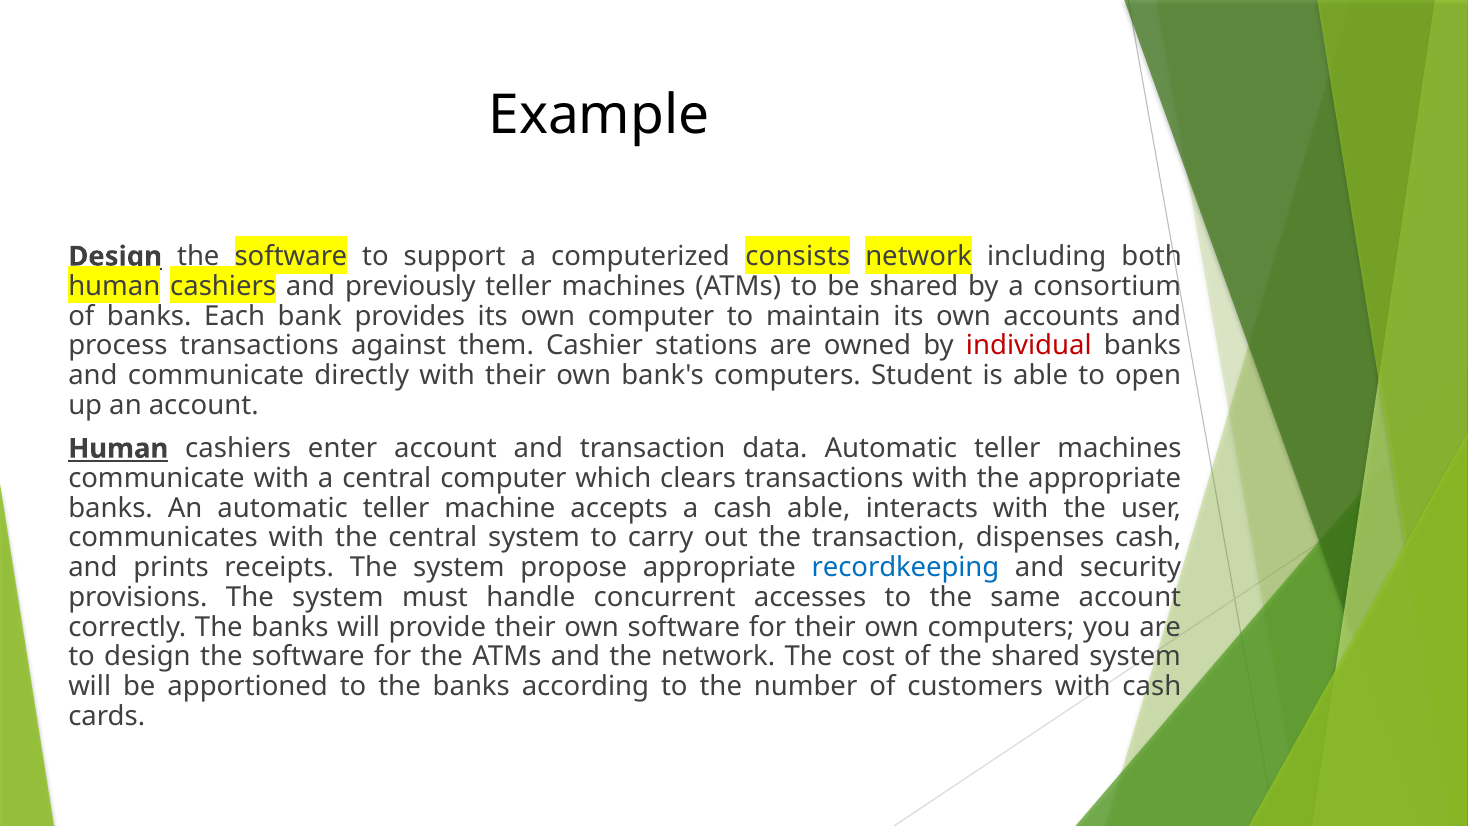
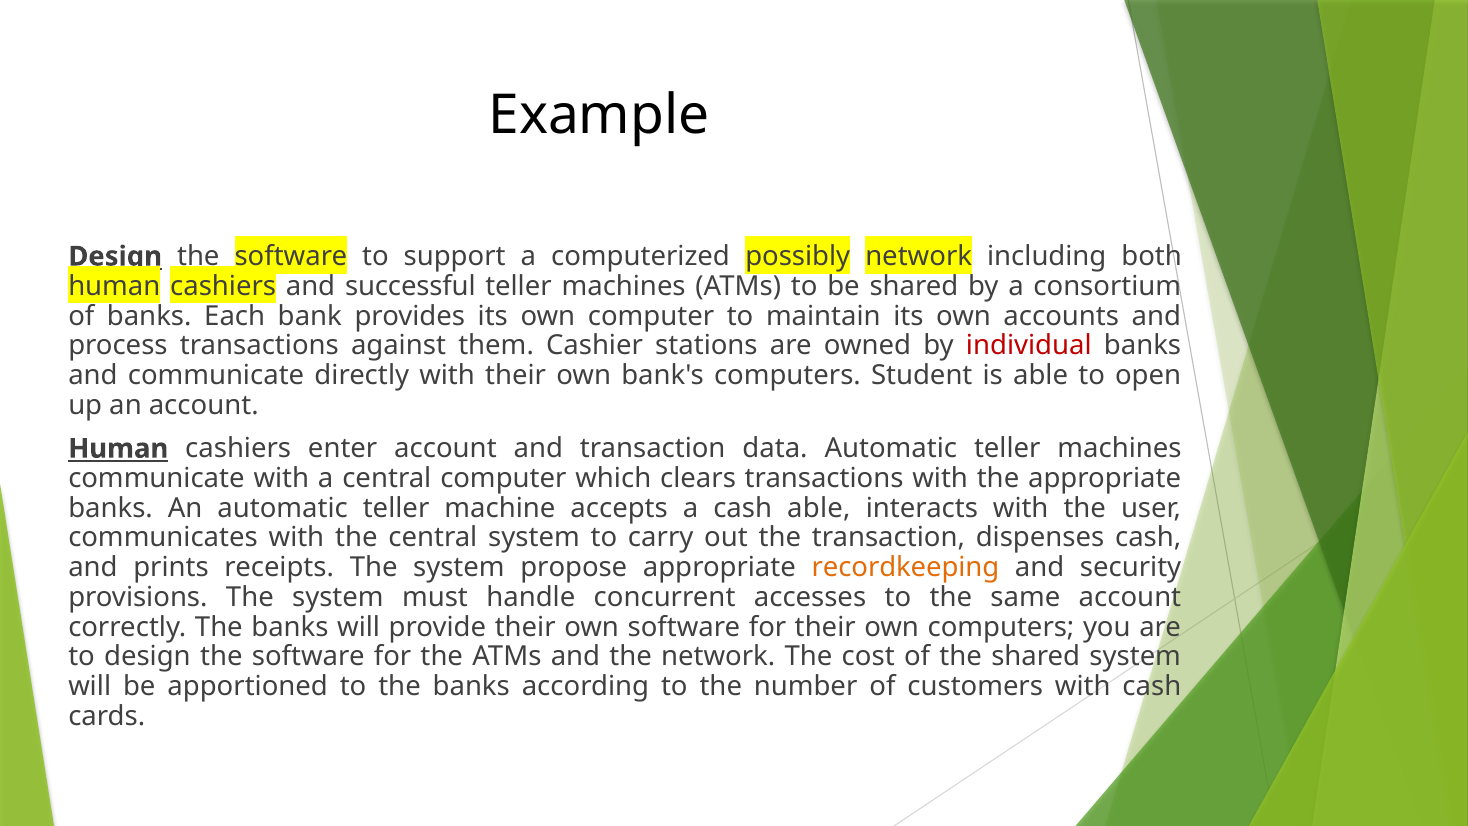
consists: consists -> possibly (798, 256)
previously: previously -> successful (410, 286)
recordkeeping colour: blue -> orange (905, 567)
